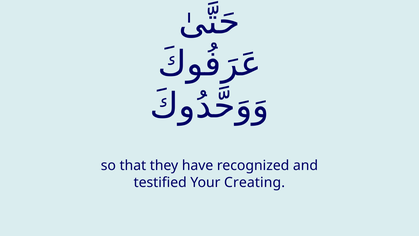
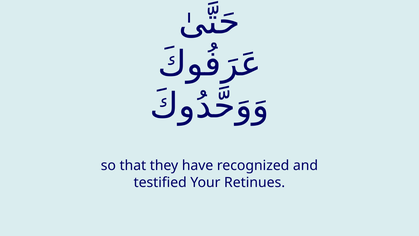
Creating: Creating -> Retinues (255, 182)
